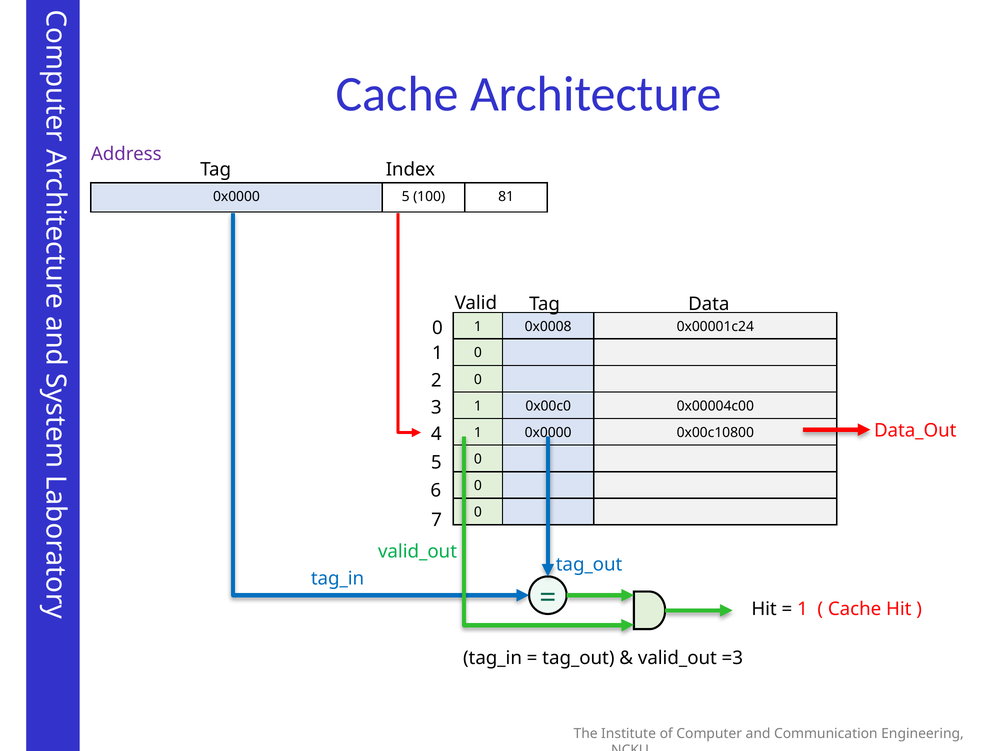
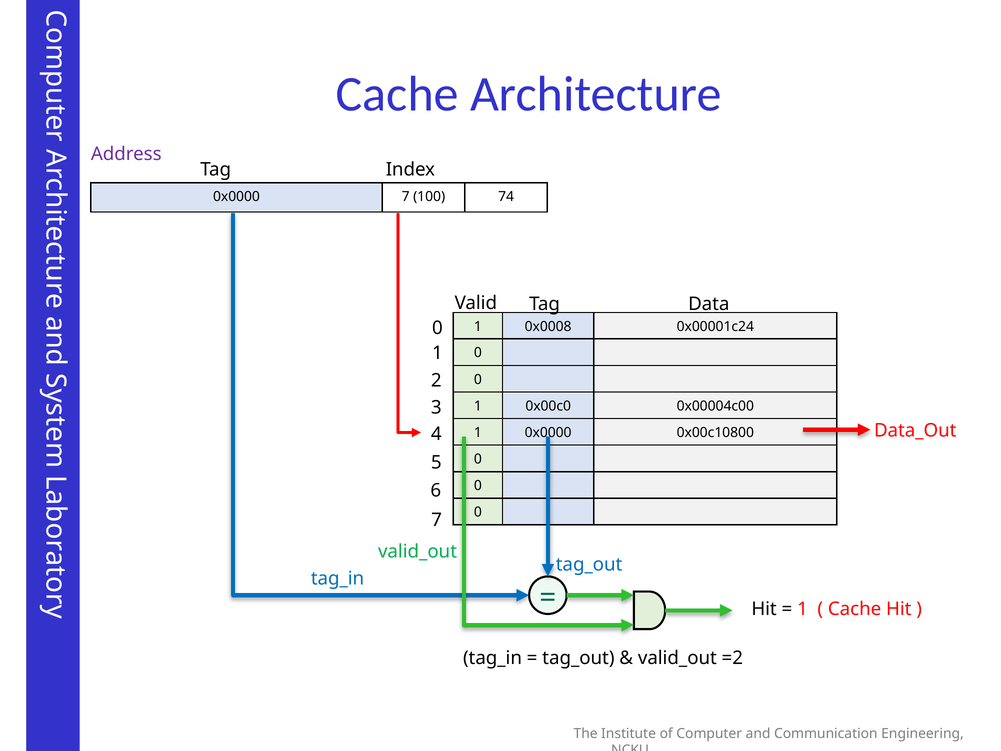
0x0000 5: 5 -> 7 (406, 197)
81: 81 -> 74 (506, 197)
=3: =3 -> =2 (732, 658)
